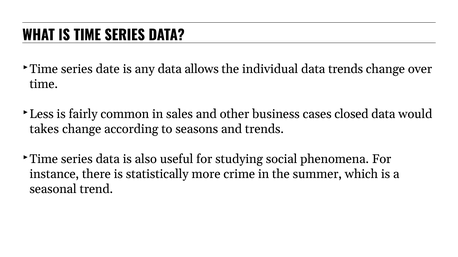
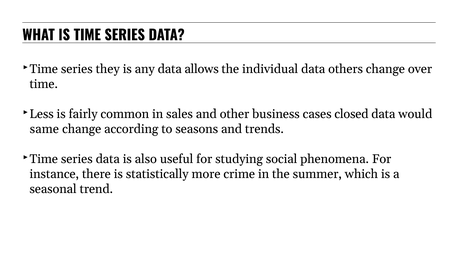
date: date -> they (108, 69)
data trends: trends -> others (346, 69)
takes: takes -> same (44, 129)
